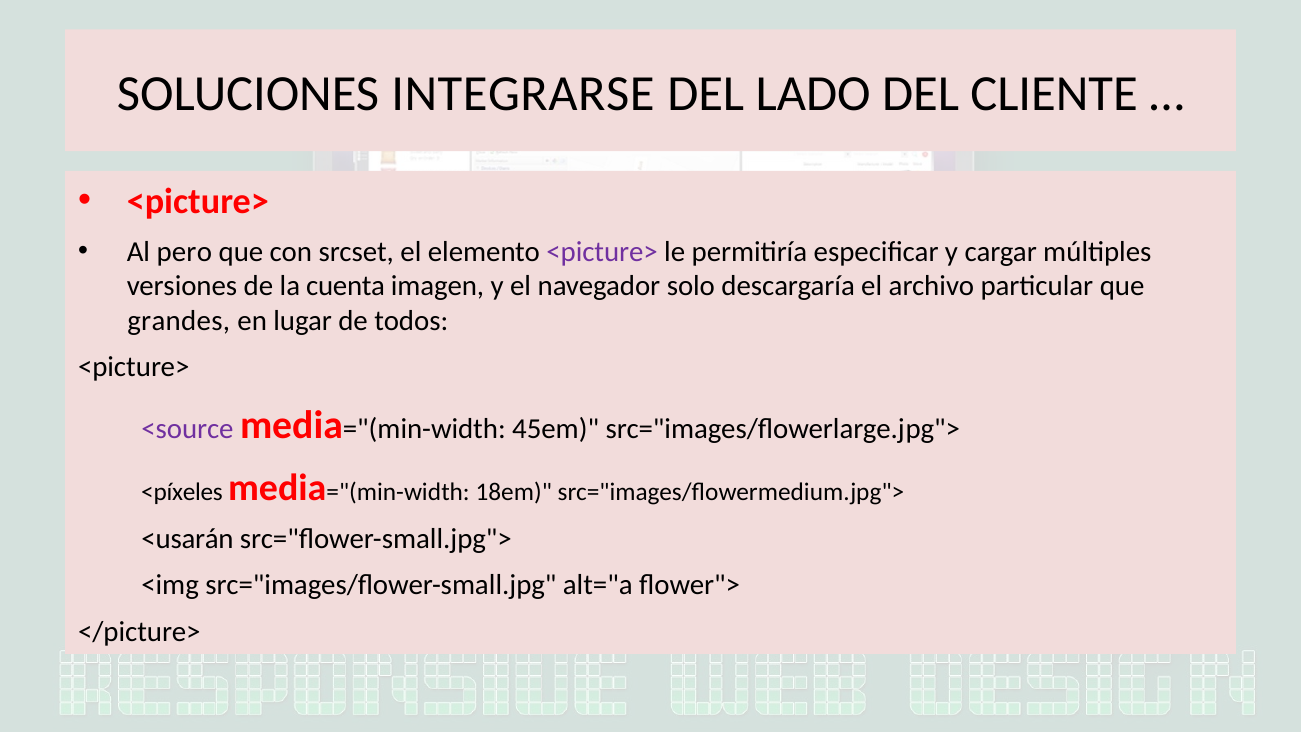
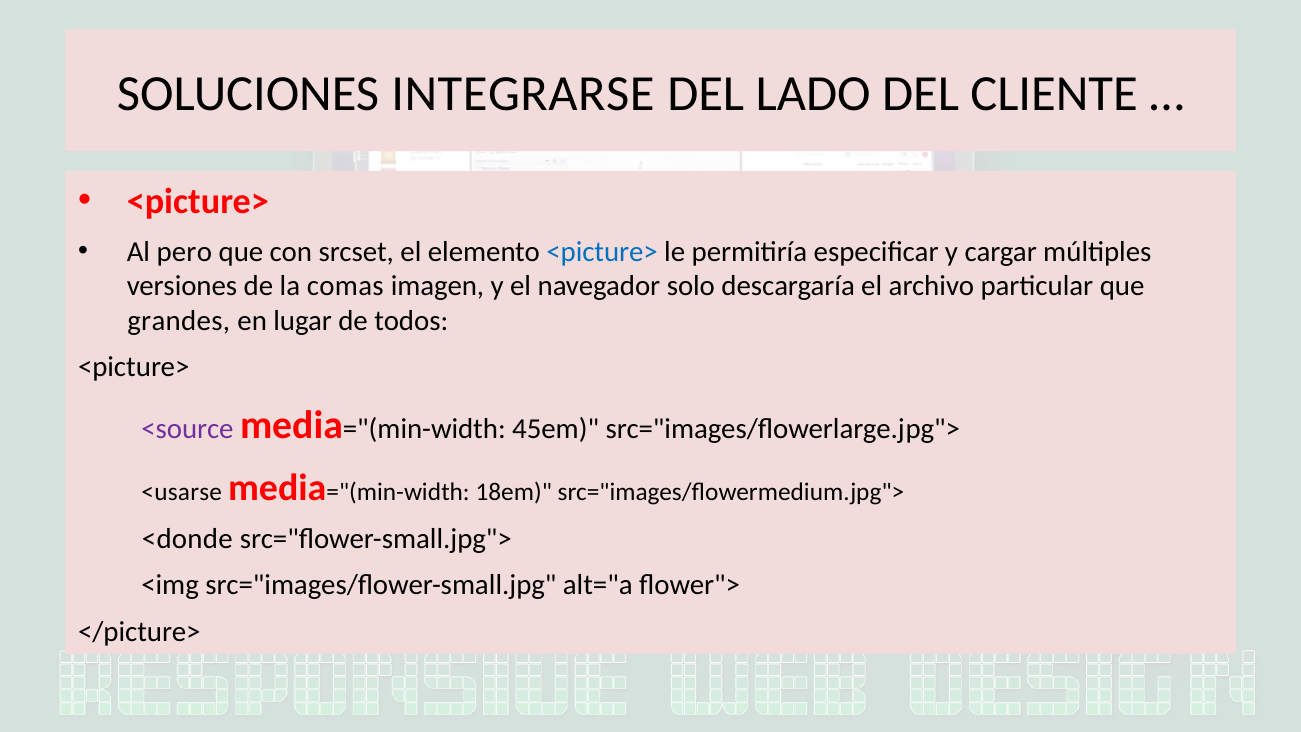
<picture> colour: purple -> blue (602, 252)
cuenta: cuenta -> comas (345, 286)
<píxeles: <píxeles -> <usarse (182, 492)
<usarán: <usarán -> <donde (187, 539)
